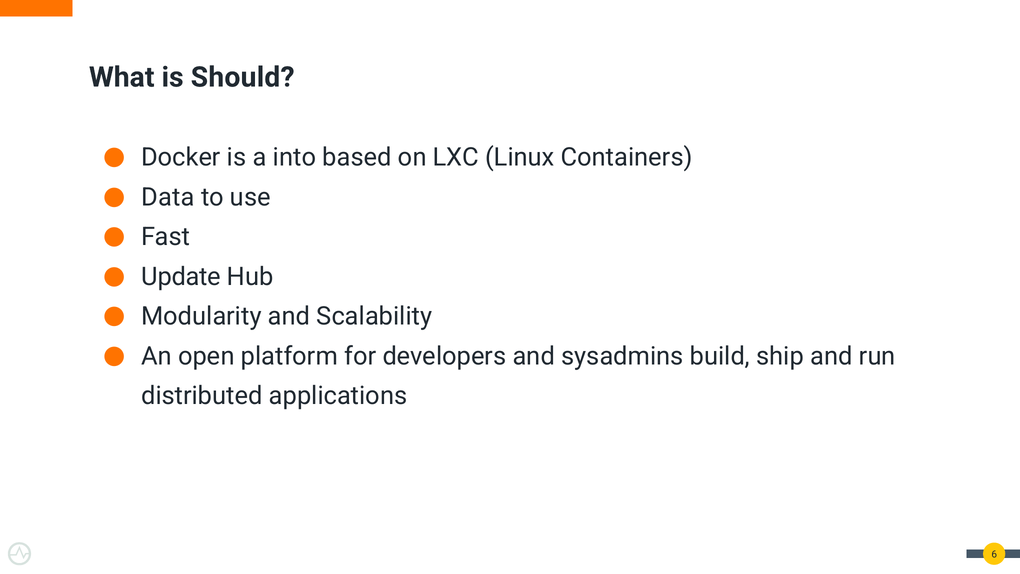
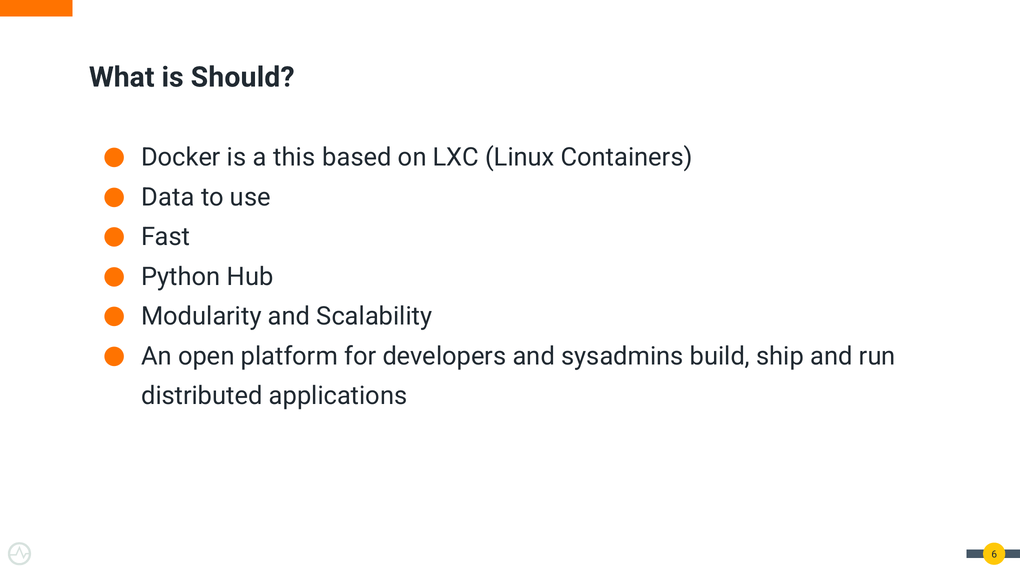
into: into -> this (294, 157)
Update: Update -> Python (181, 277)
